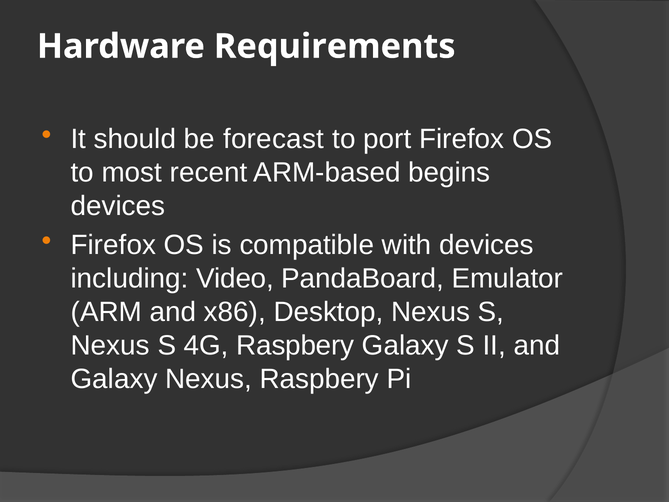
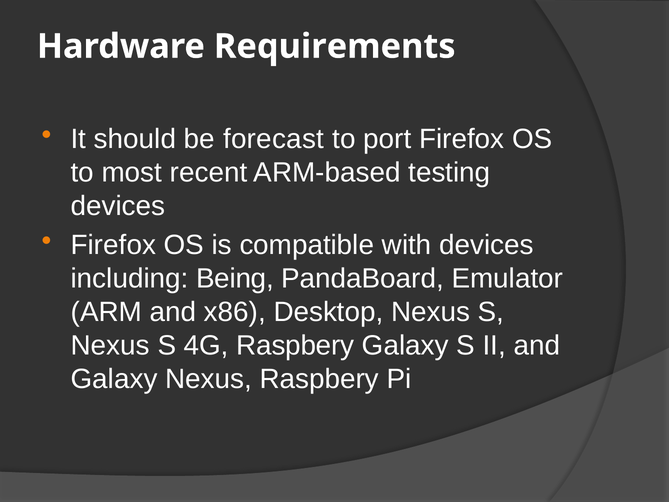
begins: begins -> testing (449, 172)
Video: Video -> Being (235, 278)
